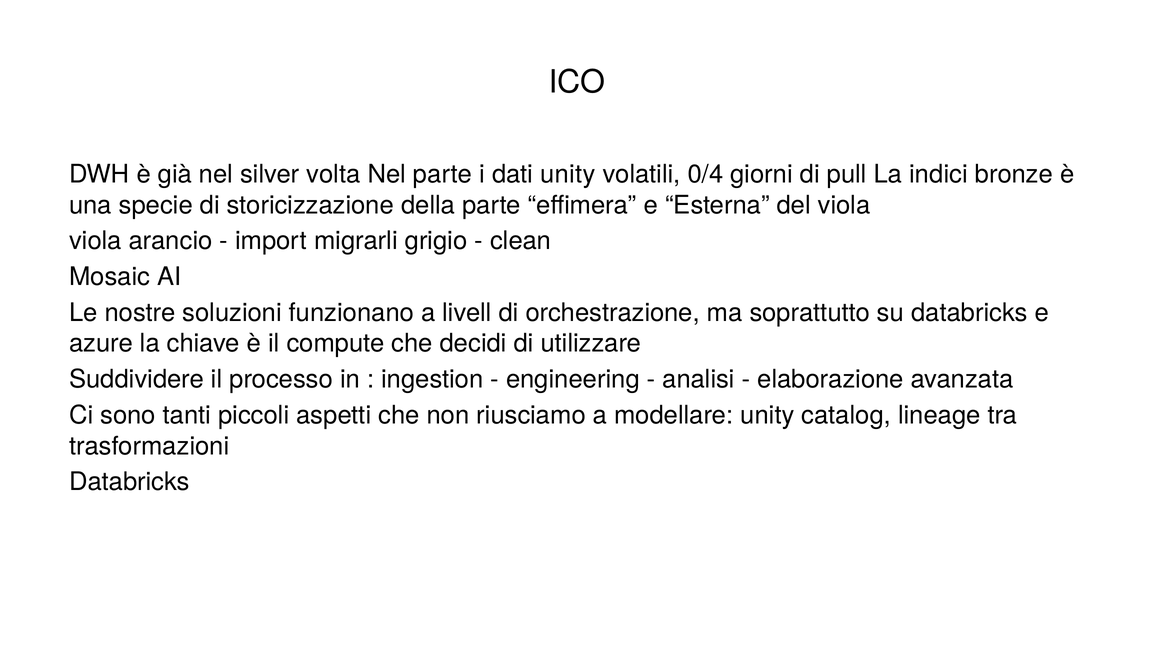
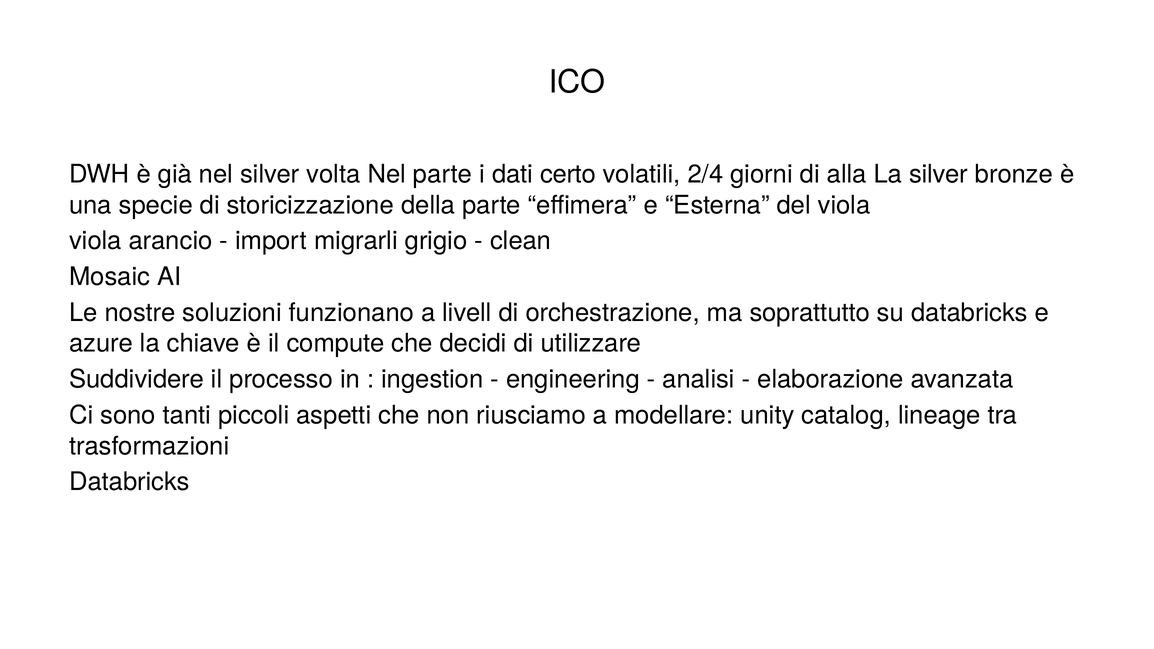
dati unity: unity -> certo (568, 174)
0/4: 0/4 -> 2/4 (705, 174)
pull: pull -> alla (847, 174)
La indici: indici -> silver (939, 174)
